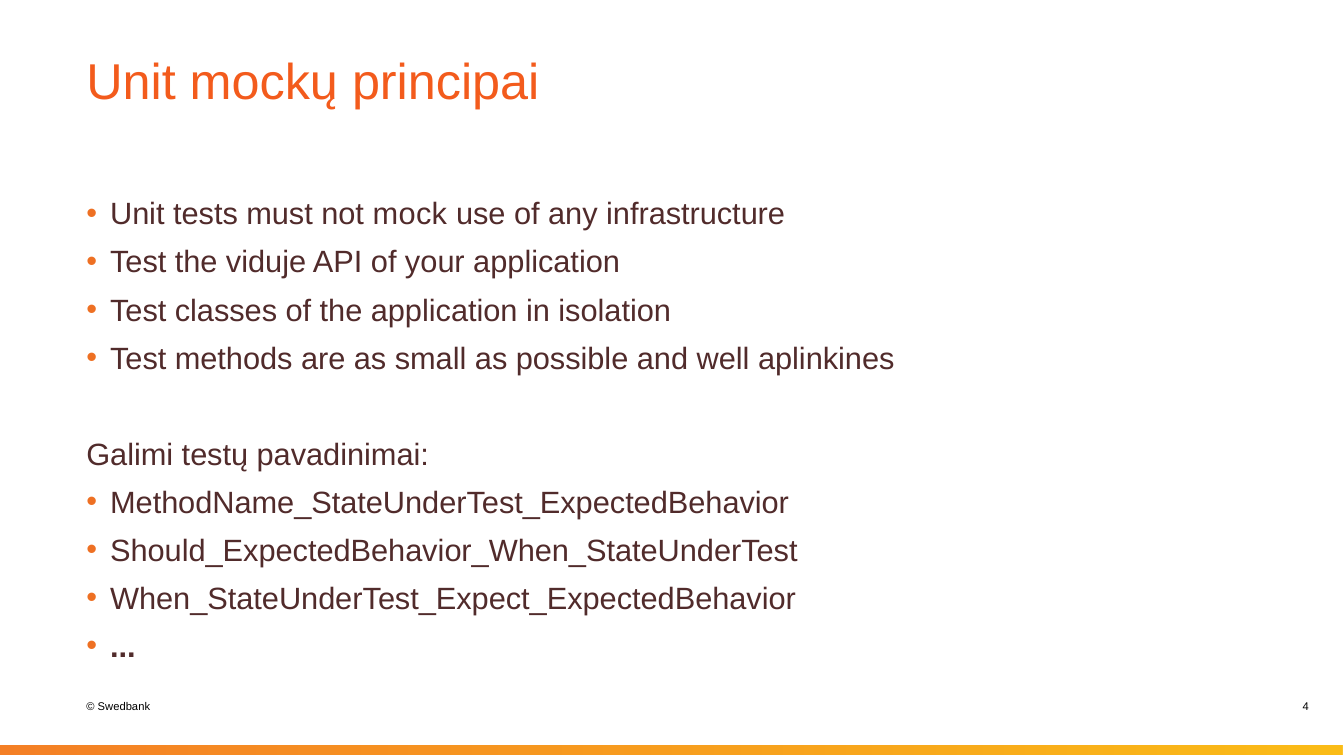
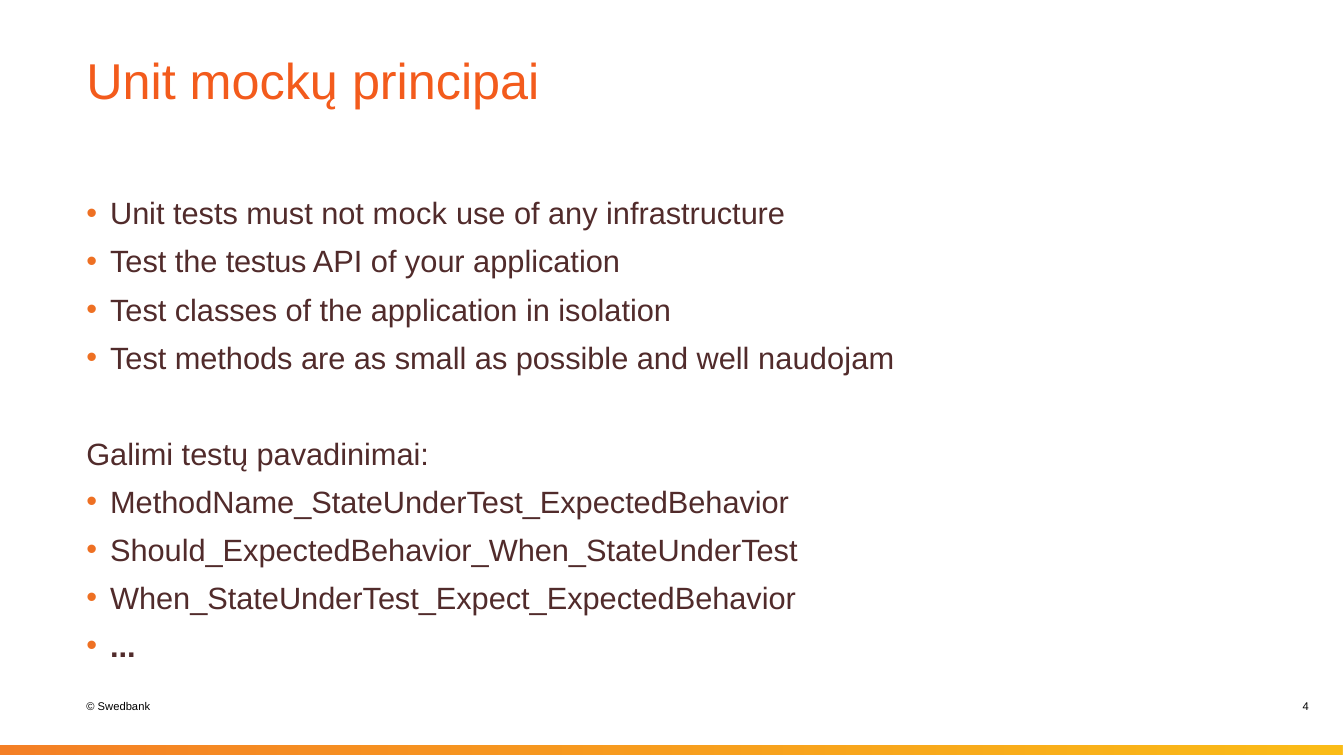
viduje: viduje -> testus (266, 263)
aplinkines: aplinkines -> naudojam (826, 359)
